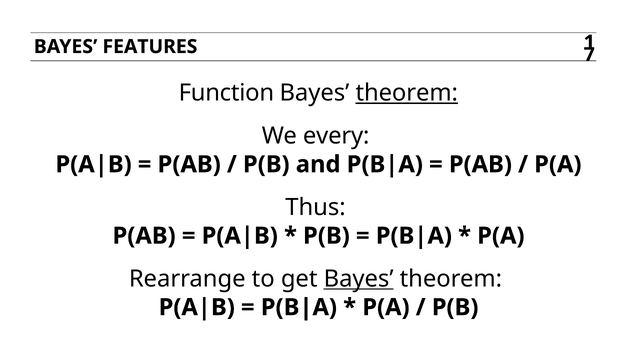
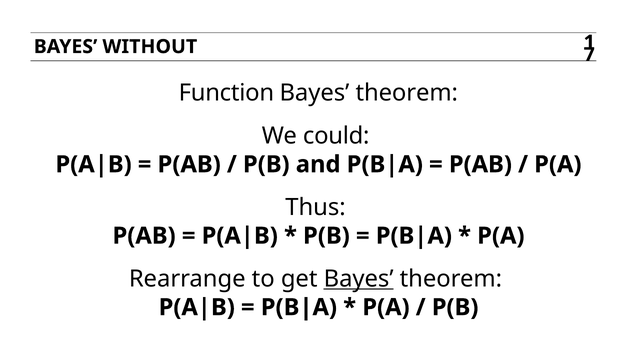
FEATURES: FEATURES -> WITHOUT (150, 47)
theorem underline: present -> none (407, 93)
every: every -> could (336, 136)
